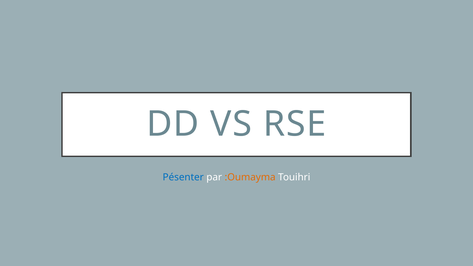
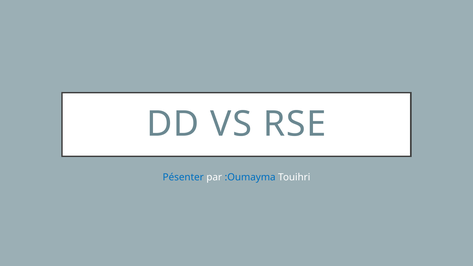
:Oumayma colour: orange -> blue (250, 177)
